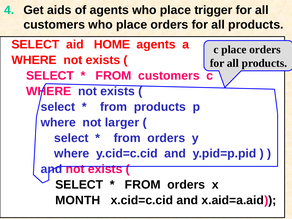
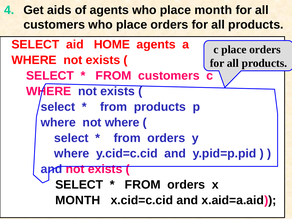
place trigger: trigger -> month (213, 10)
not larger: larger -> where (122, 122)
